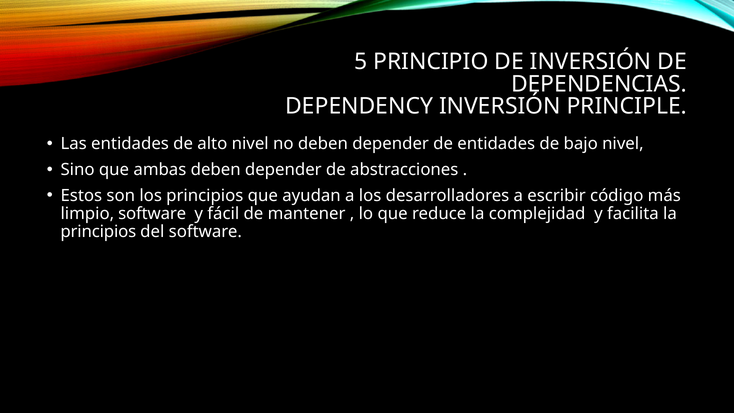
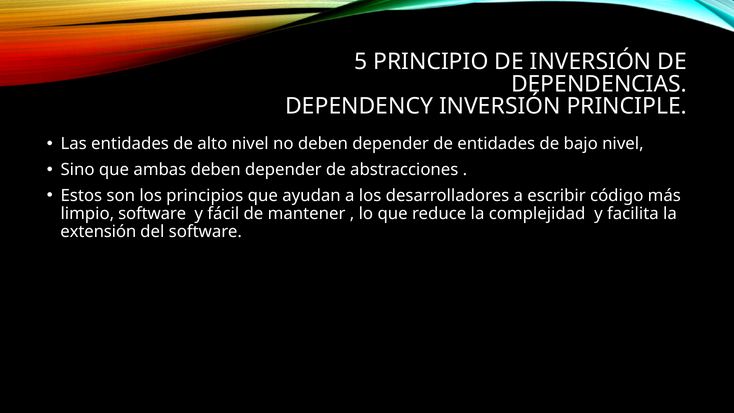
principios: principios -> extensión (98, 232)
